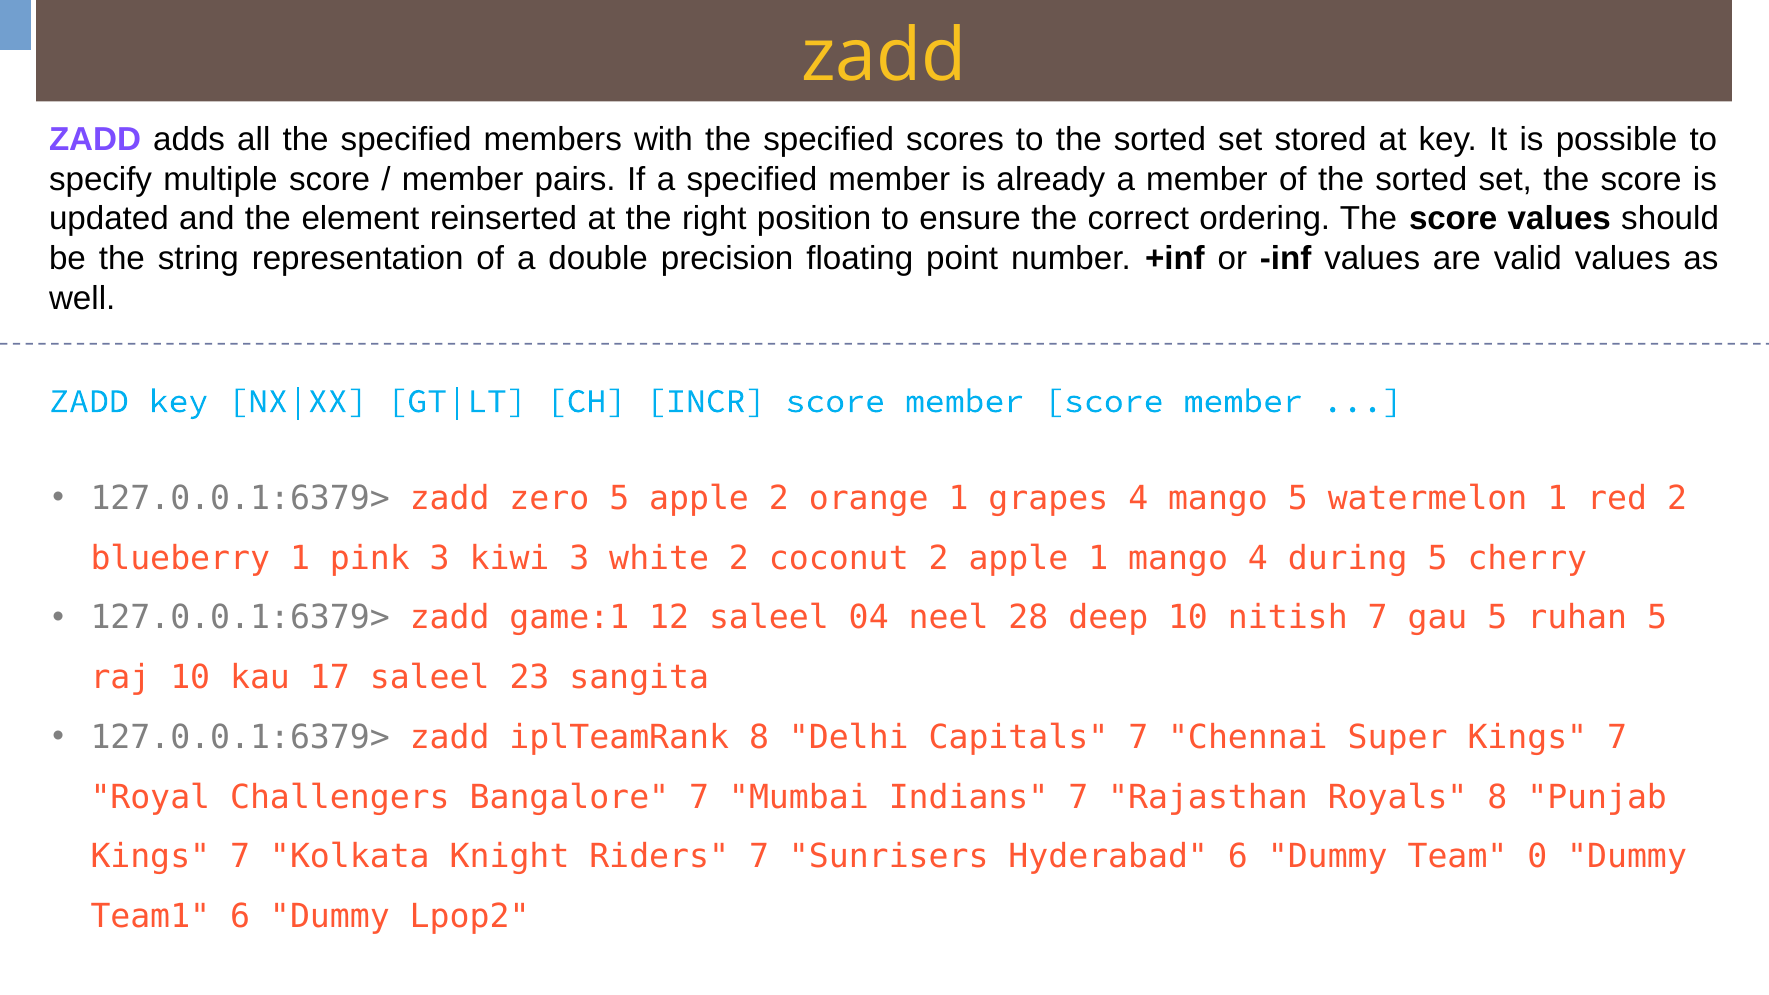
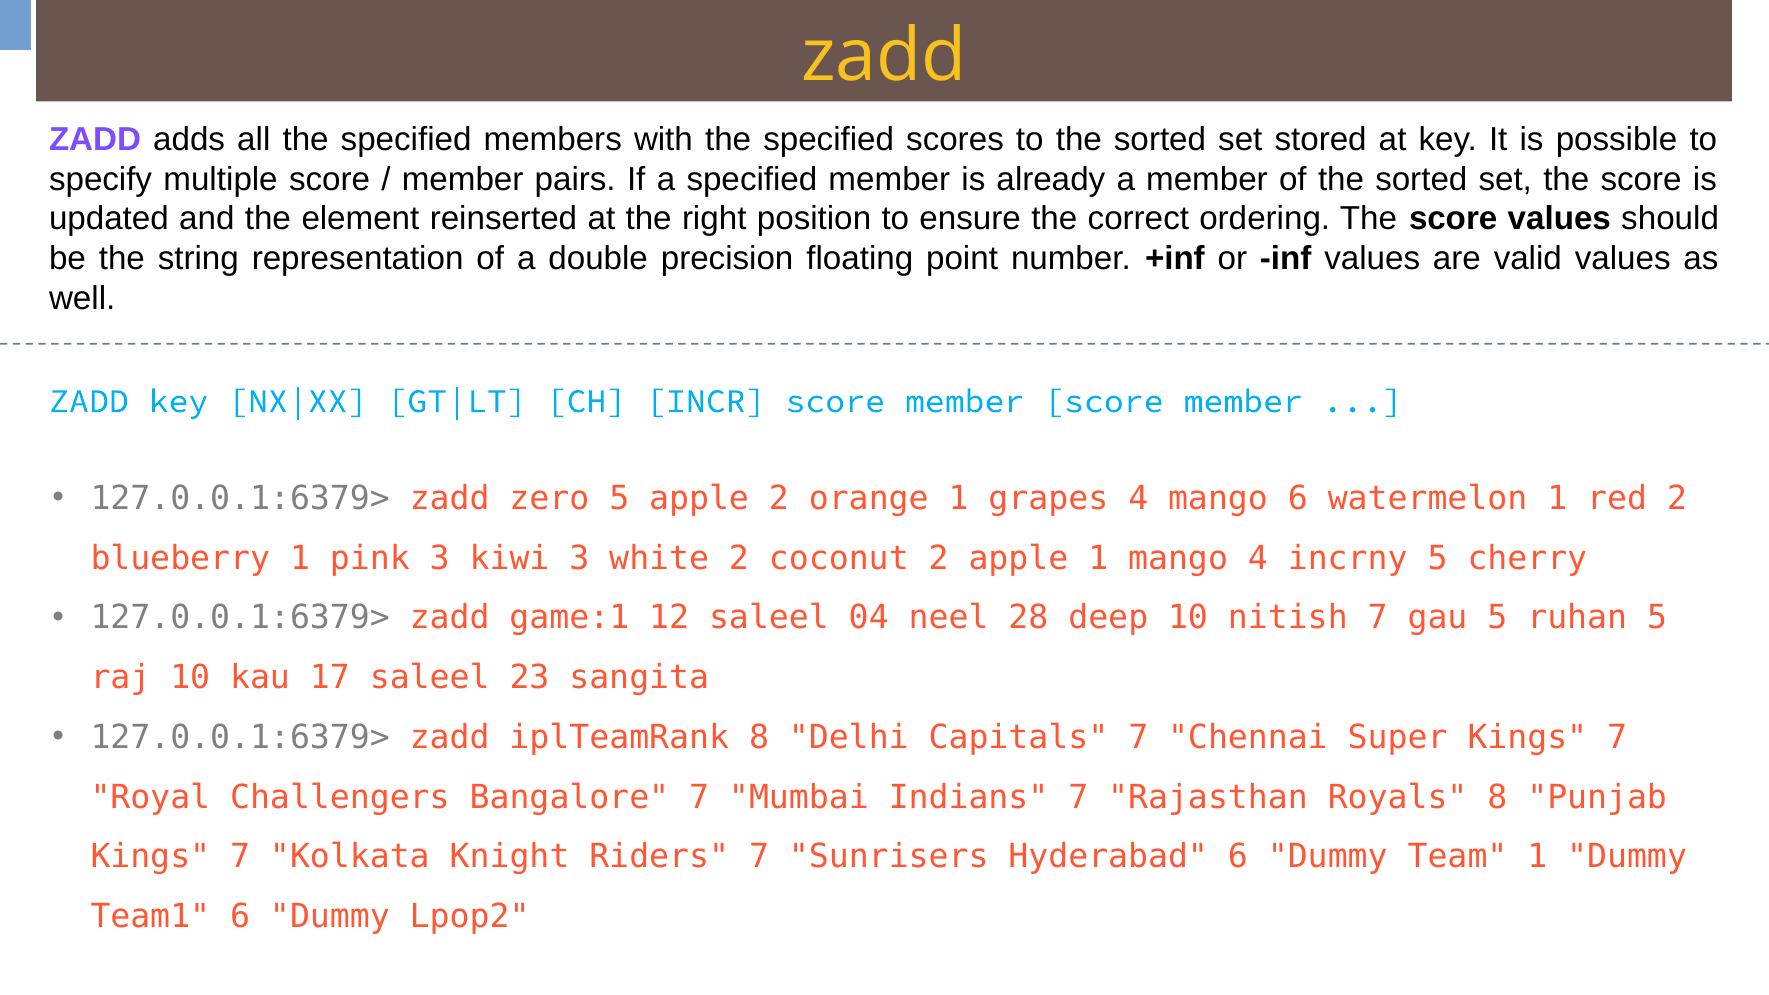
mango 5: 5 -> 6 (1298, 499)
during: during -> incrny (1348, 558)
Team 0: 0 -> 1 (1537, 857)
